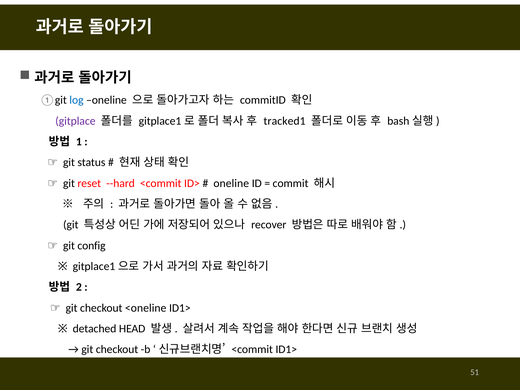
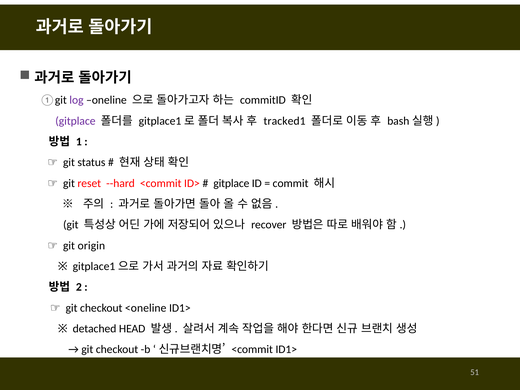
log colour: blue -> purple (76, 100)
oneline: oneline -> gitplace (231, 183)
config: config -> origin (91, 246)
